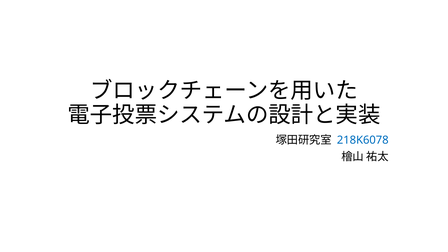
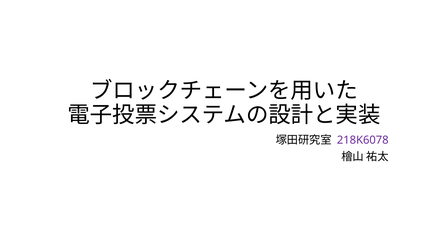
218K6078 colour: blue -> purple (363, 140)
